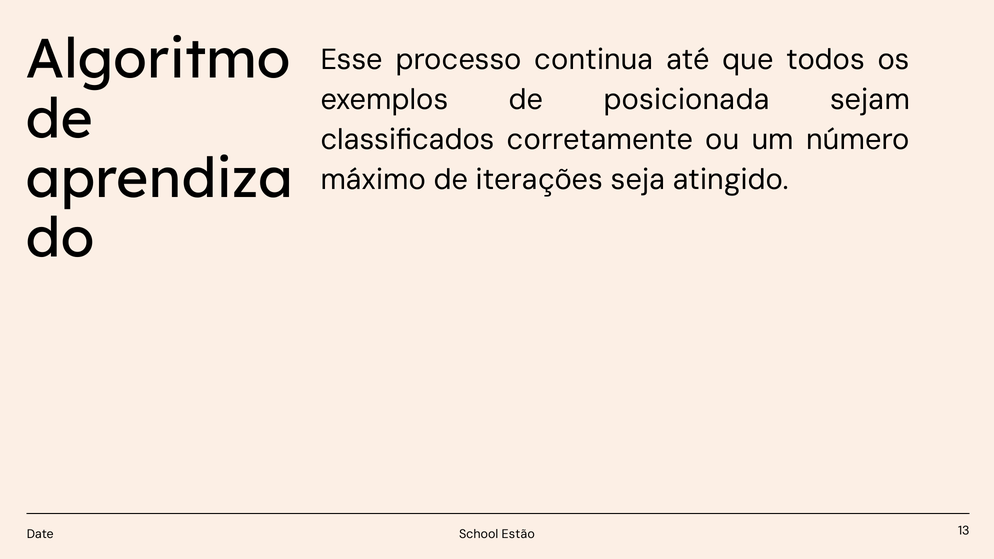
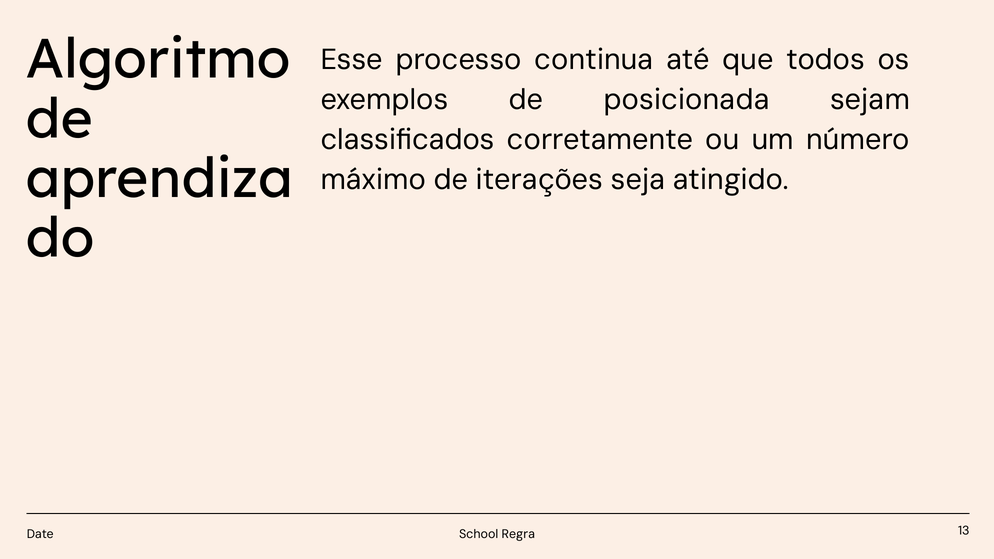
Estão: Estão -> Regra (518, 534)
